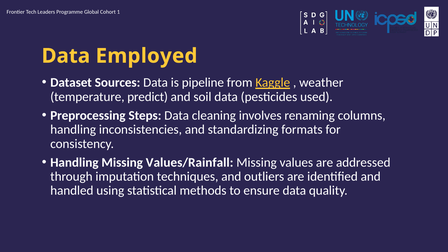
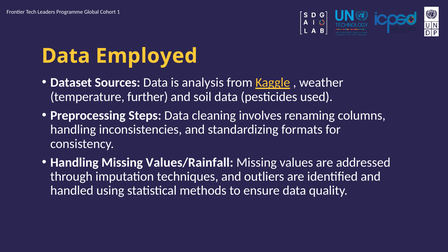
pipeline: pipeline -> analysis (203, 83)
predict: predict -> further (148, 97)
